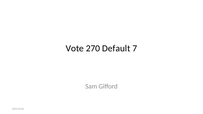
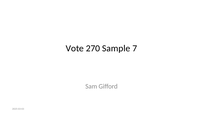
Default: Default -> Sample (116, 48)
